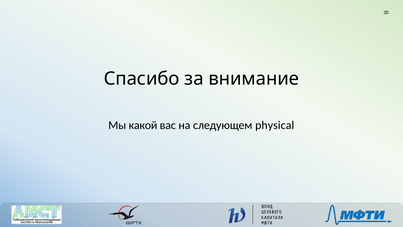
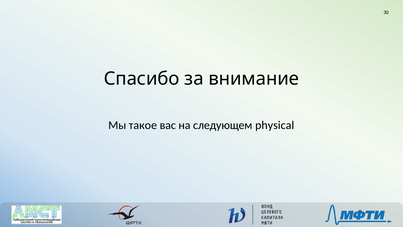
какой: какой -> такое (143, 125)
